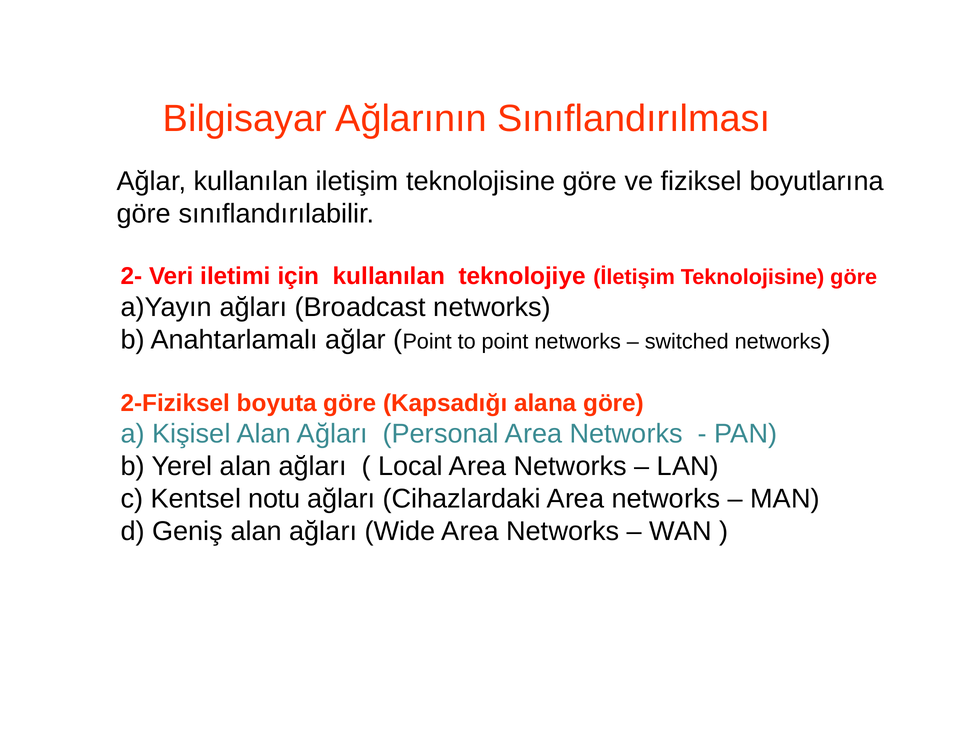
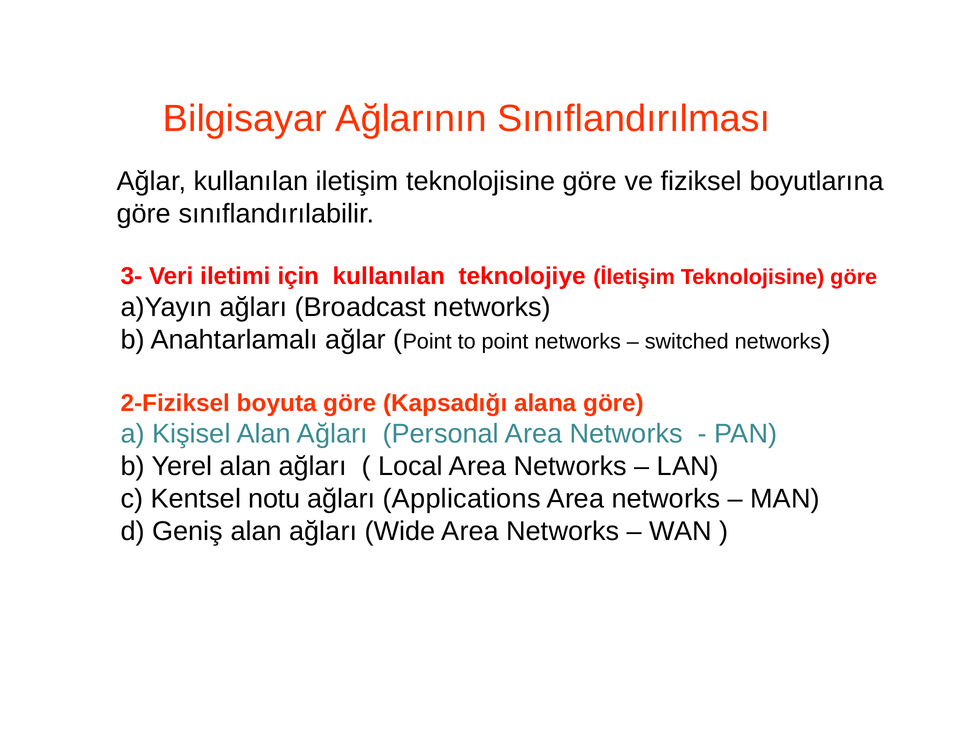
2-: 2- -> 3- (131, 276)
Cihazlardaki: Cihazlardaki -> Applications (462, 499)
